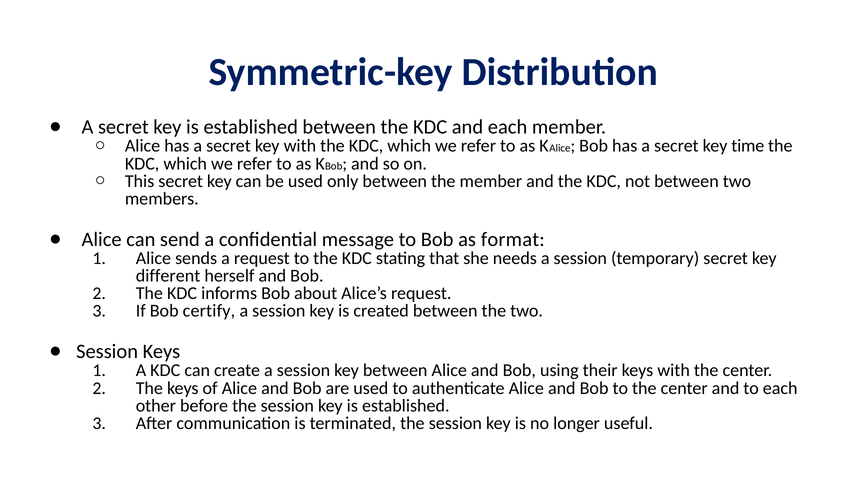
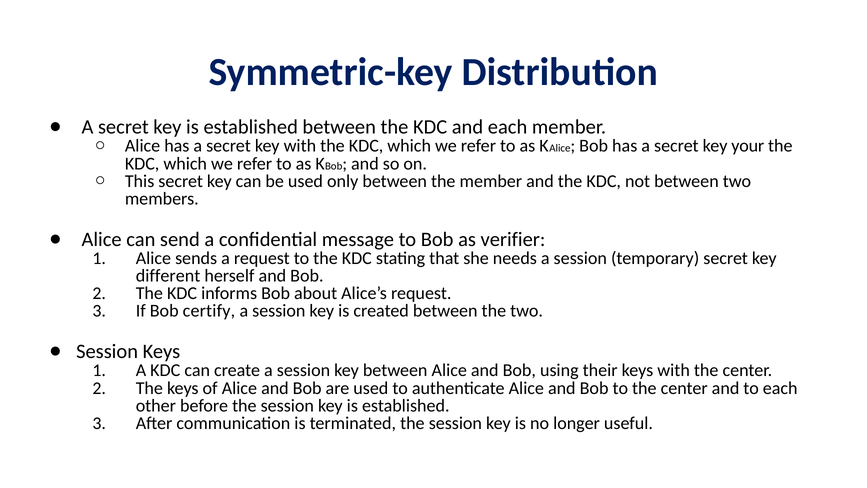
time: time -> your (748, 146)
format: format -> verifier (513, 239)
